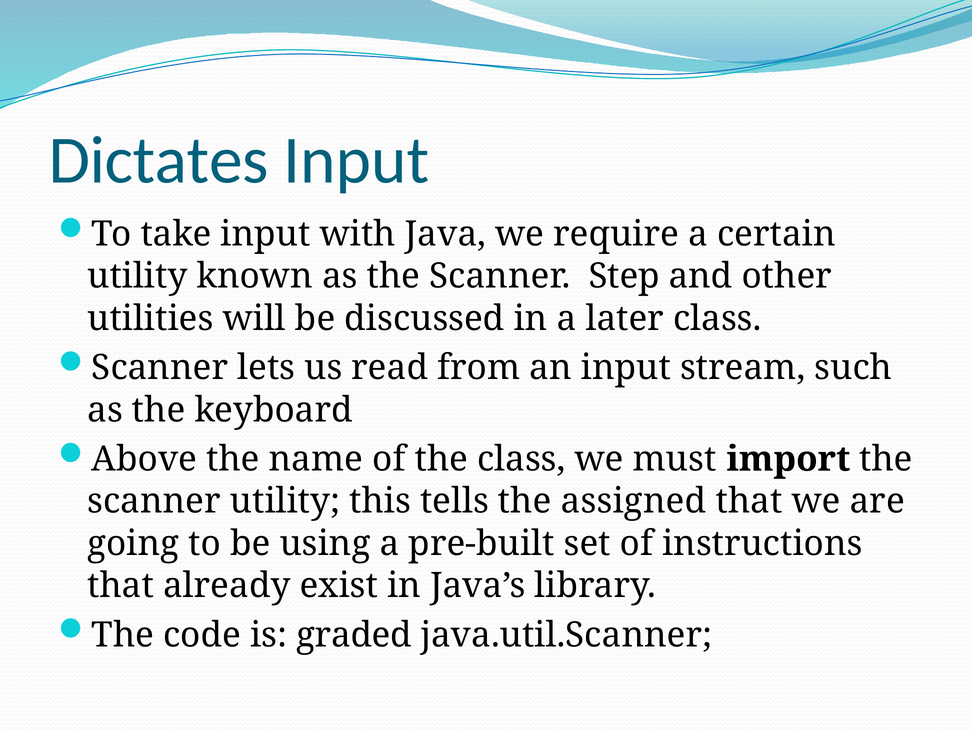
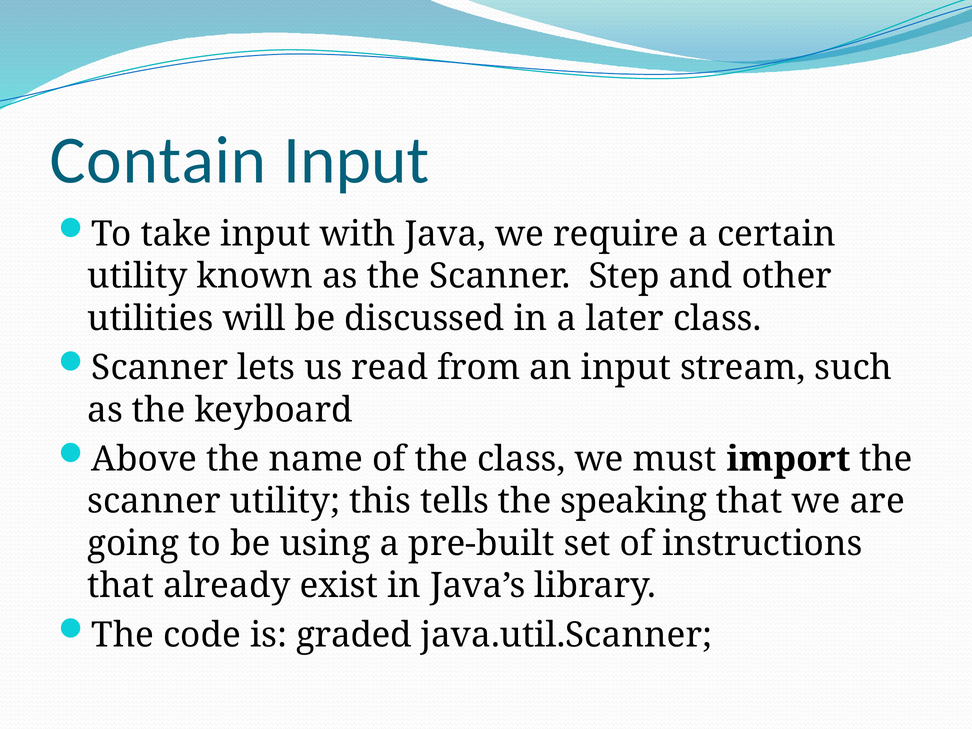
Dictates: Dictates -> Contain (158, 161)
assigned: assigned -> speaking (634, 501)
